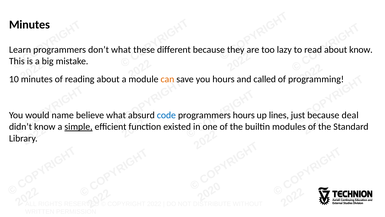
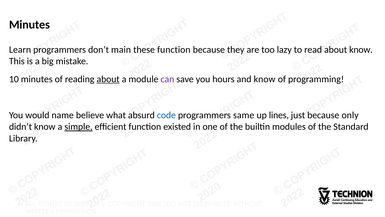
don’t what: what -> main (121, 50)
different: different -> function (174, 50)
about underline: none -> present (108, 79)
can colour: orange -> purple (167, 79)
and called: called -> know (265, 79)
hours: hours -> same (244, 115)
deal: deal -> only (350, 115)
